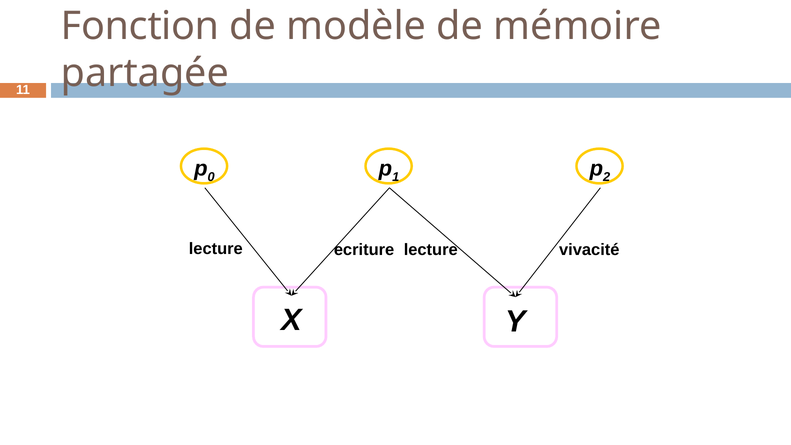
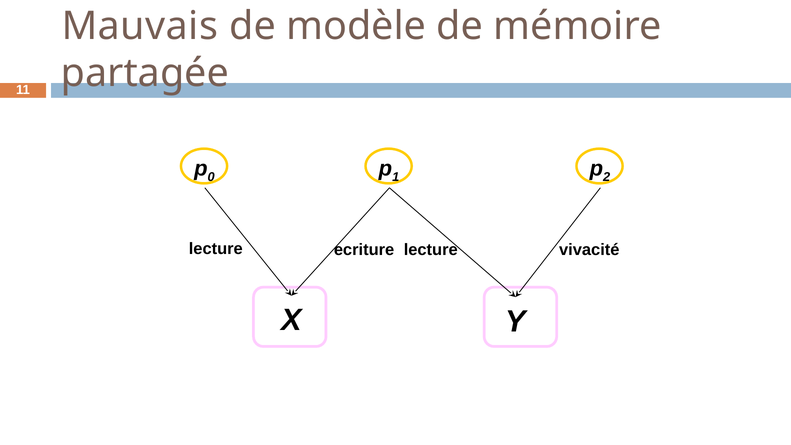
Fonction: Fonction -> Mauvais (140, 26)
